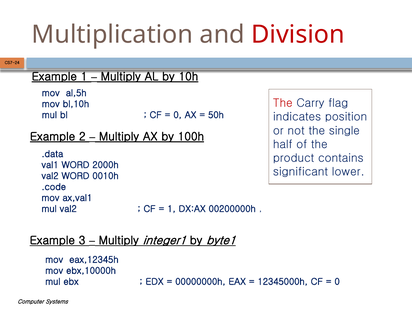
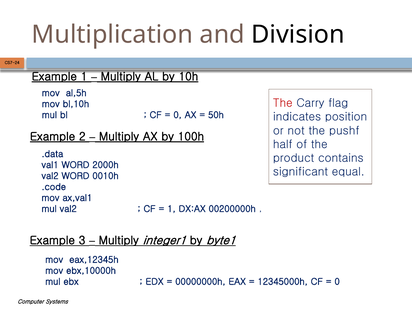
Division colour: red -> black (298, 34)
single: single -> pushf (344, 131)
lower: lower -> equal (348, 172)
